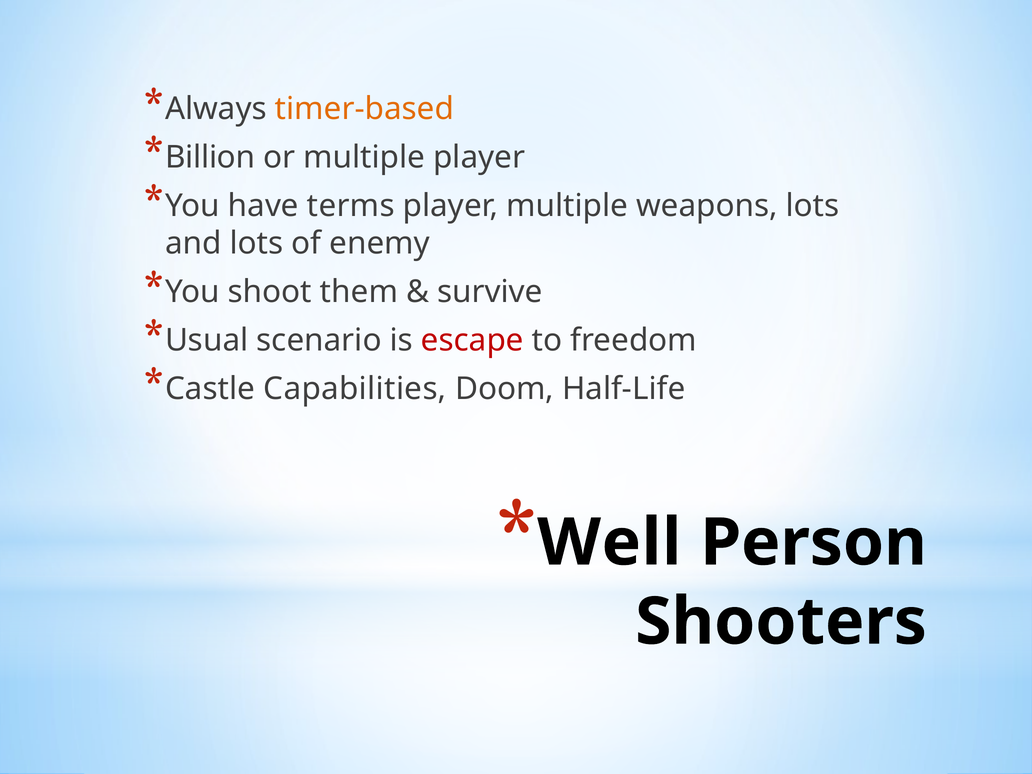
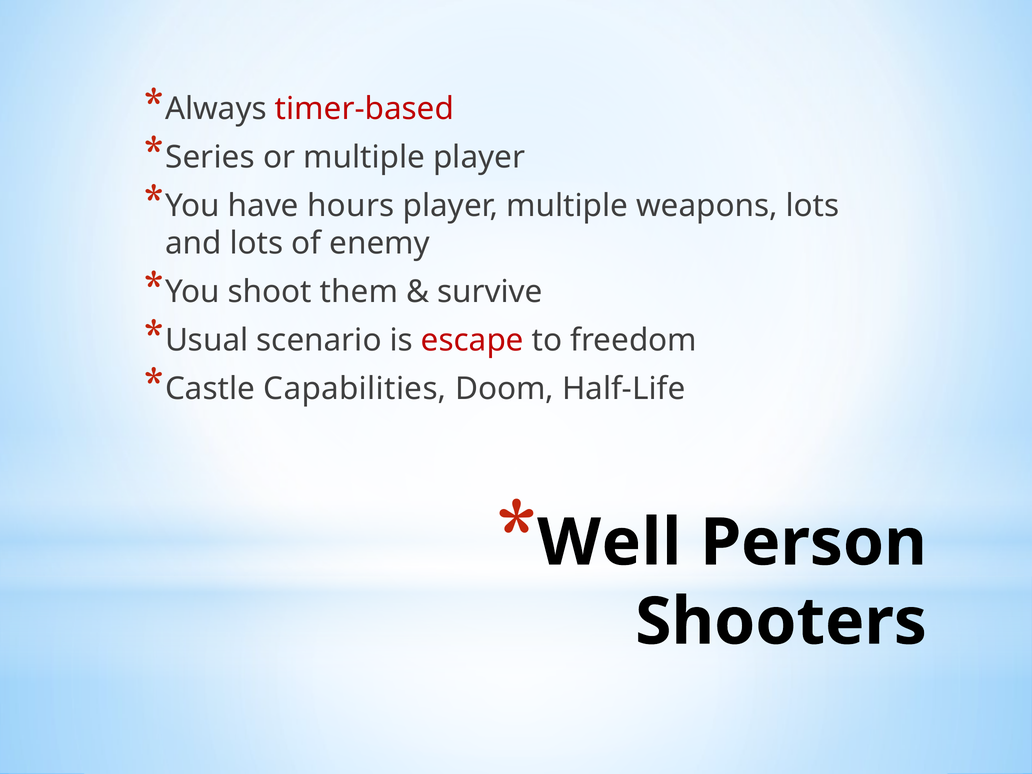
timer-based colour: orange -> red (364, 109)
Billion: Billion -> Series (210, 157)
terms: terms -> hours (351, 206)
